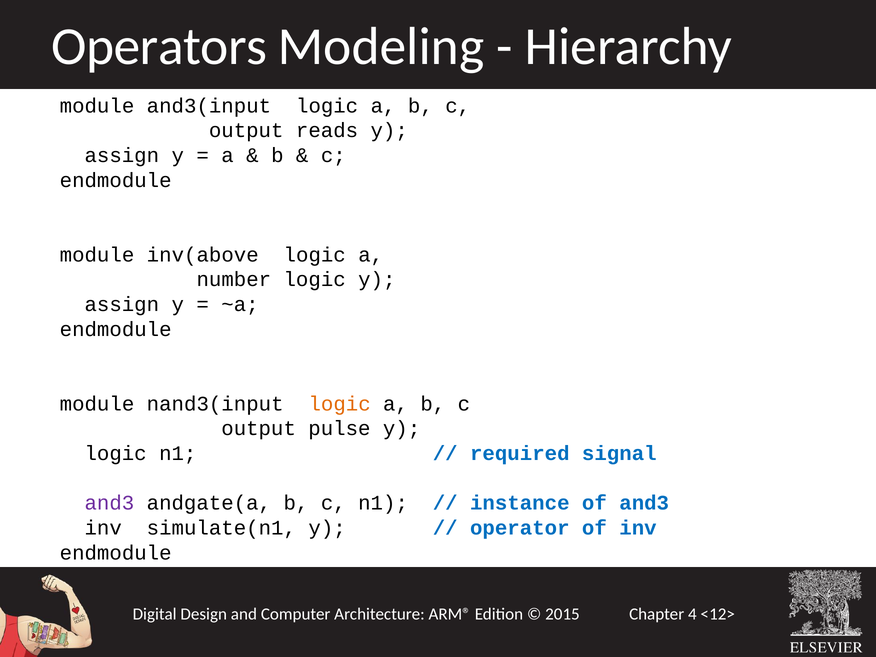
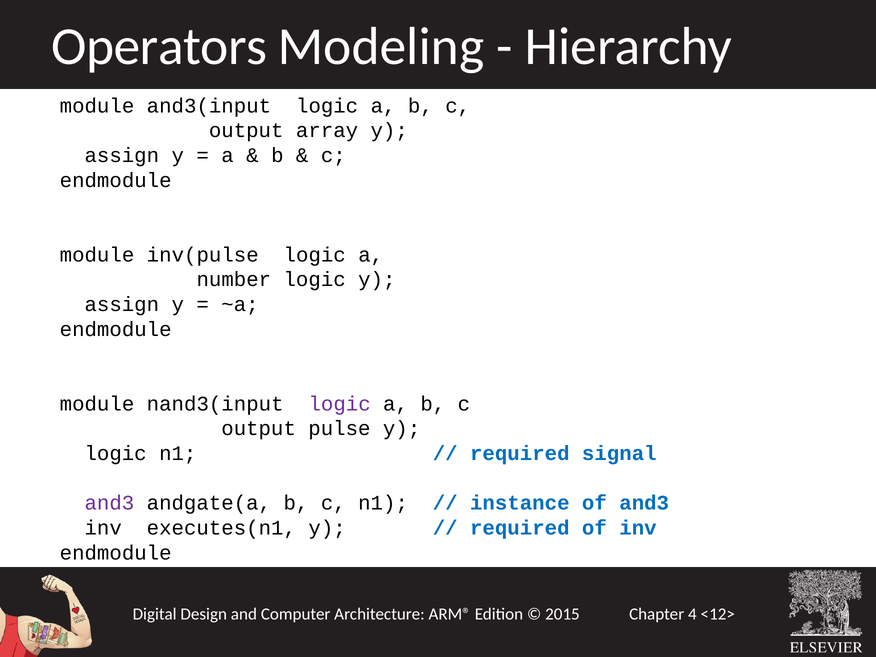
reads: reads -> array (327, 131)
inv(above: inv(above -> inv(pulse (203, 255)
logic colour: orange -> purple (340, 404)
simulate(n1: simulate(n1 -> executes(n1 (221, 528)
operator: operator -> required (520, 528)
